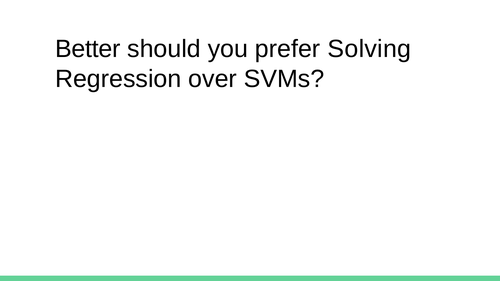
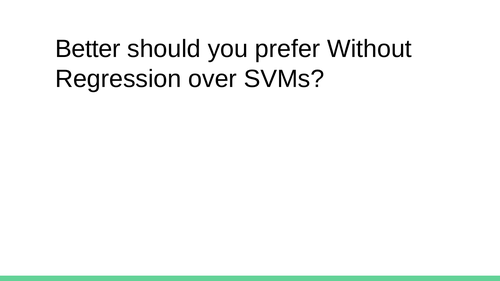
Solving: Solving -> Without (369, 49)
